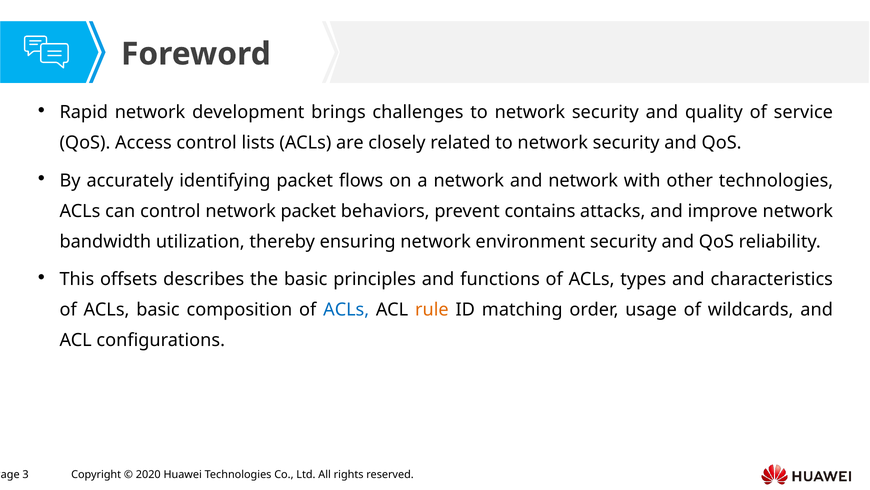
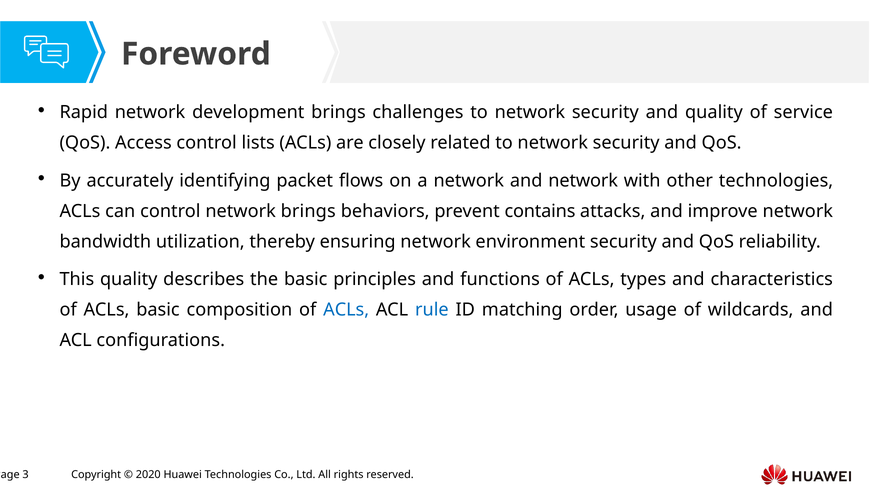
network packet: packet -> brings (308, 211)
This offsets: offsets -> quality (129, 279)
rule colour: orange -> blue (432, 309)
